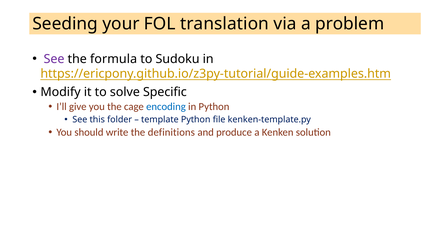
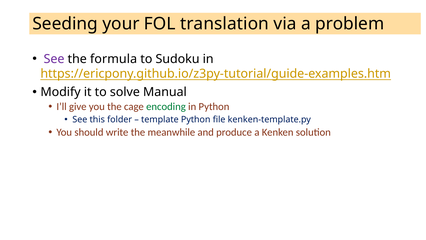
Specific: Specific -> Manual (165, 92)
encoding colour: blue -> green (166, 107)
definitions: definitions -> meanwhile (171, 132)
